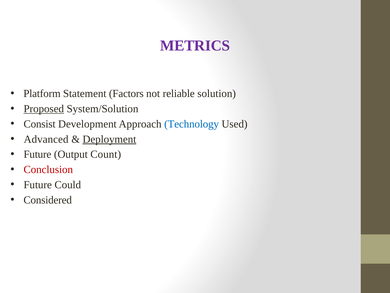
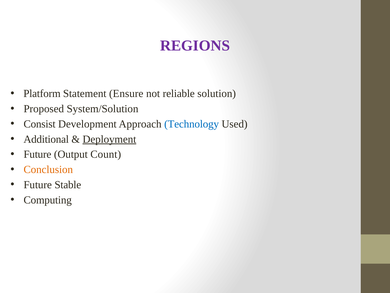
METRICS: METRICS -> REGIONS (195, 46)
Factors: Factors -> Ensure (126, 93)
Proposed underline: present -> none (44, 109)
Advanced: Advanced -> Additional (46, 139)
Conclusion colour: red -> orange (48, 169)
Could: Could -> Stable (68, 184)
Considered: Considered -> Computing (48, 200)
